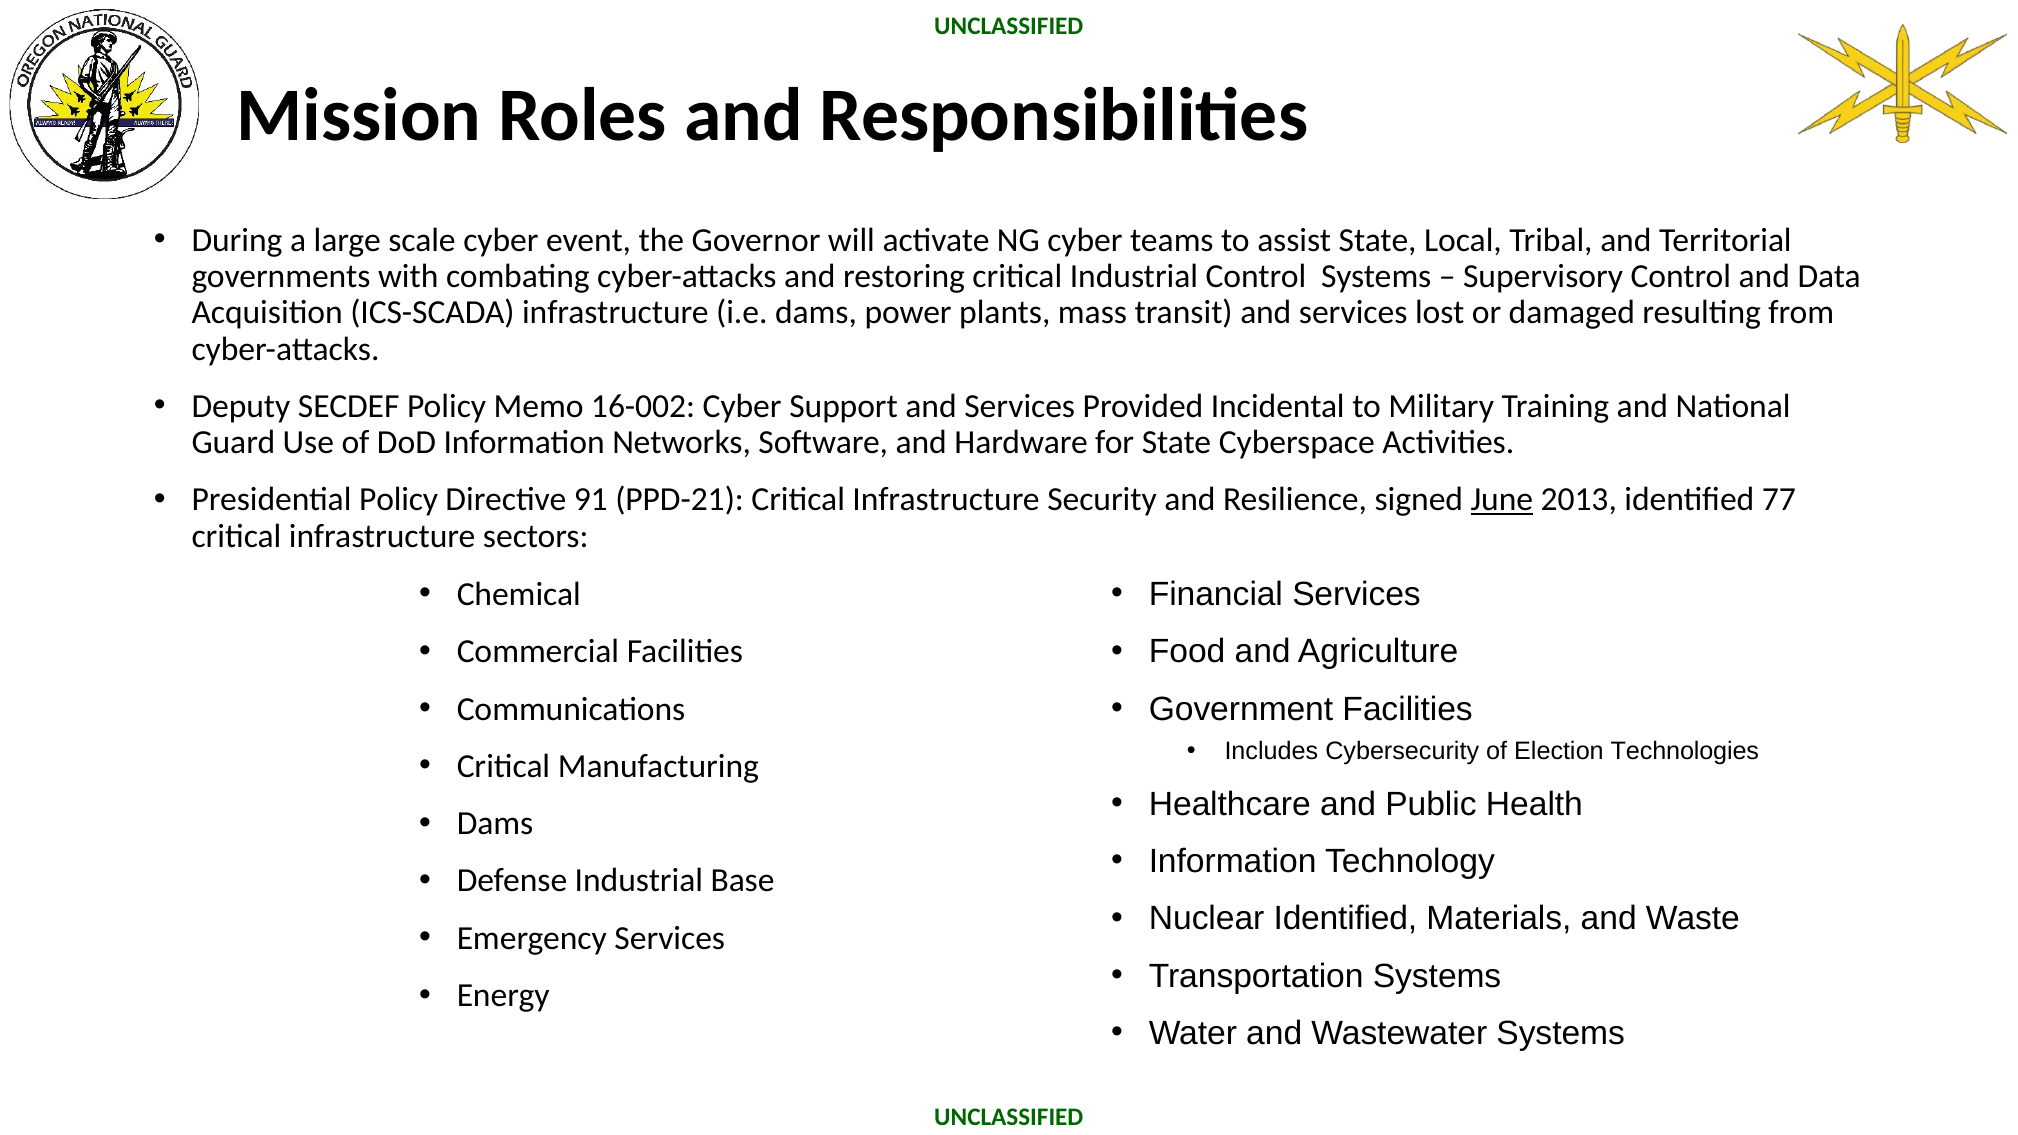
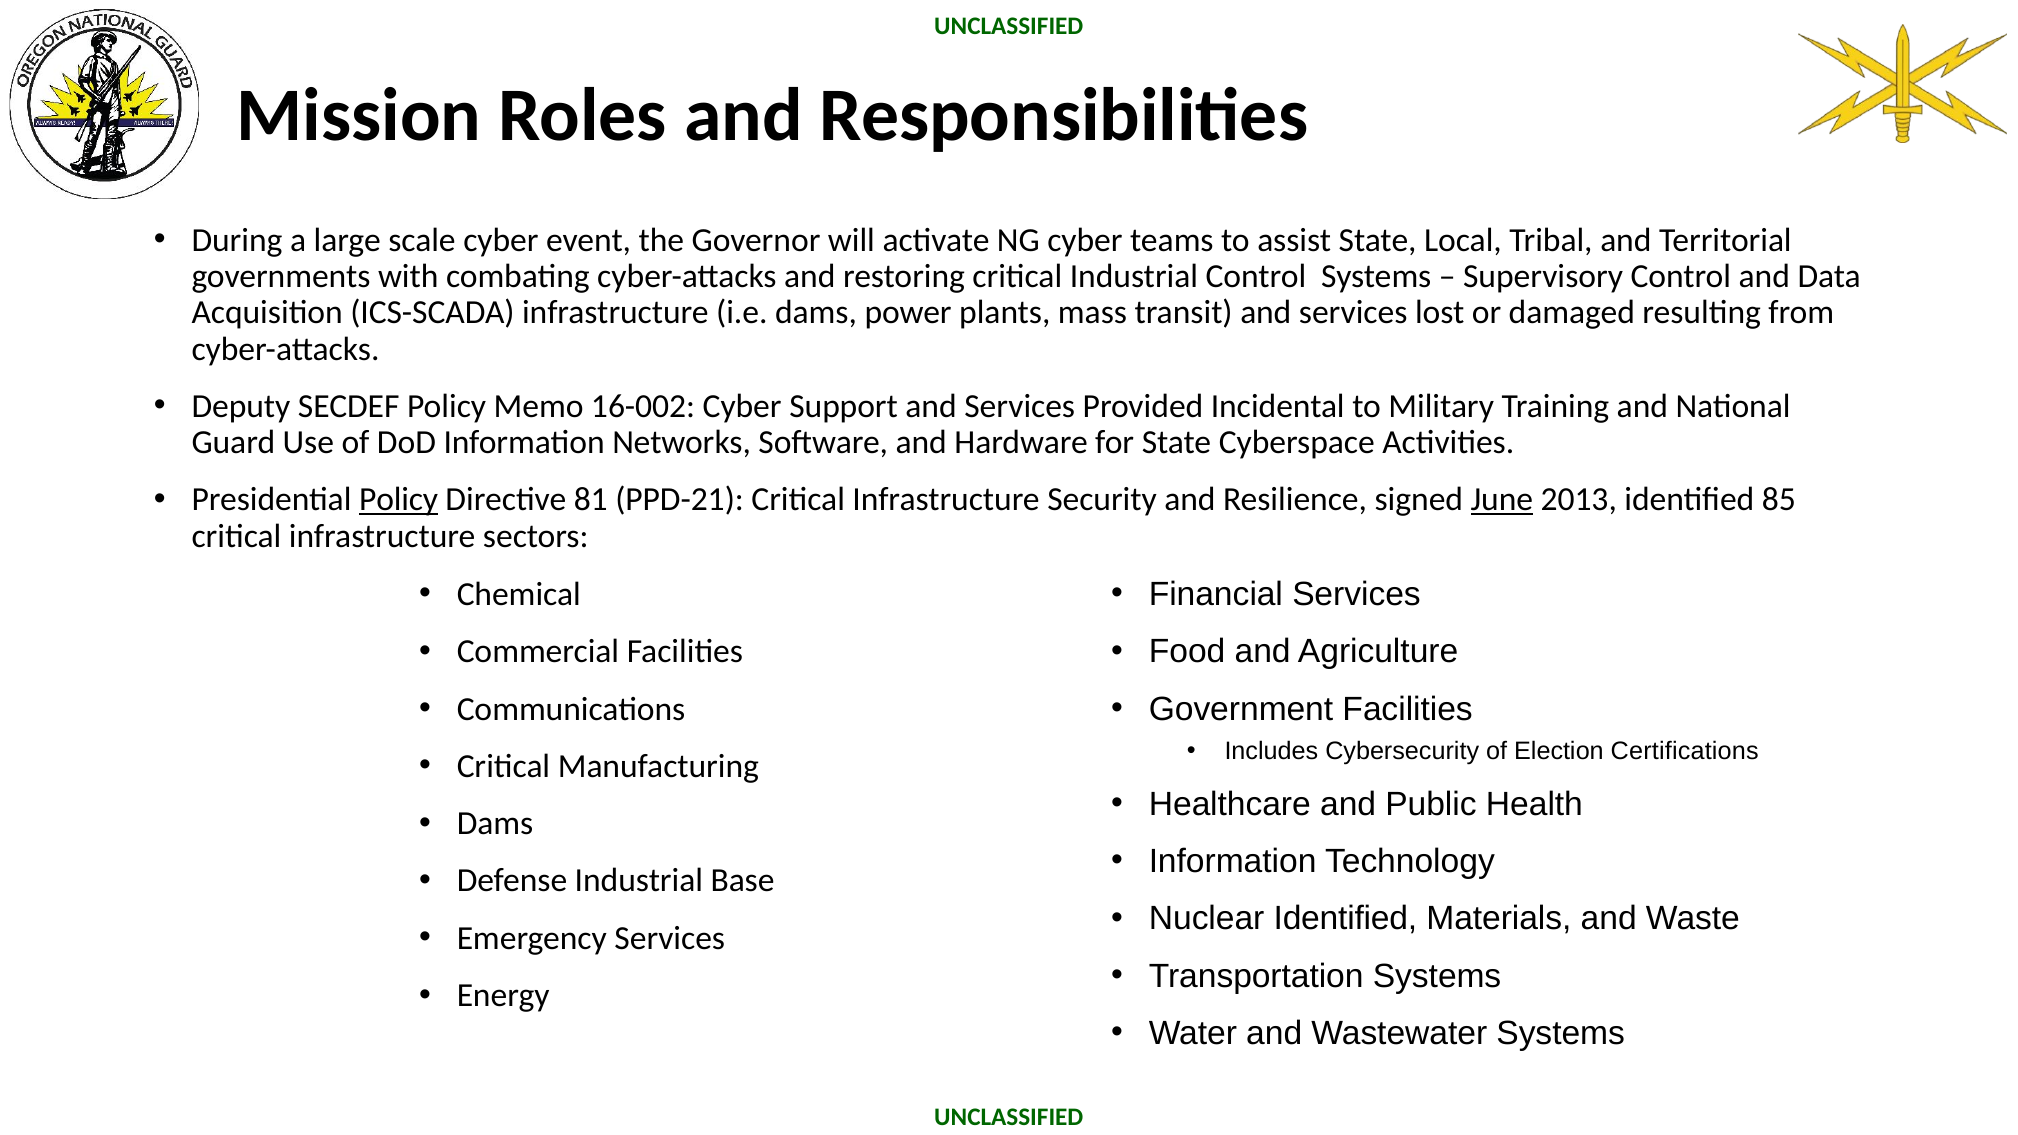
Policy underline: none -> present (399, 500)
91: 91 -> 81 (591, 500)
77: 77 -> 85 (1779, 500)
Technologies: Technologies -> Certifications (1685, 751)
